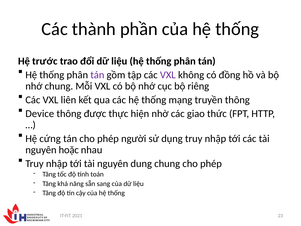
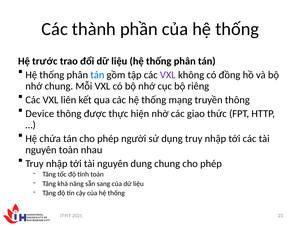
tán colour: purple -> blue (97, 75)
cứng: cứng -> chứa (50, 138)
hoặc: hoặc -> toàn (69, 150)
